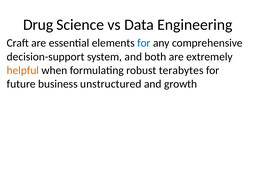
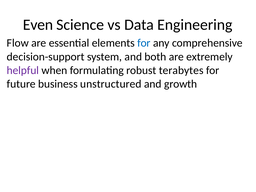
Drug: Drug -> Even (38, 25)
Craft: Craft -> Flow (18, 43)
helpful colour: orange -> purple (23, 70)
